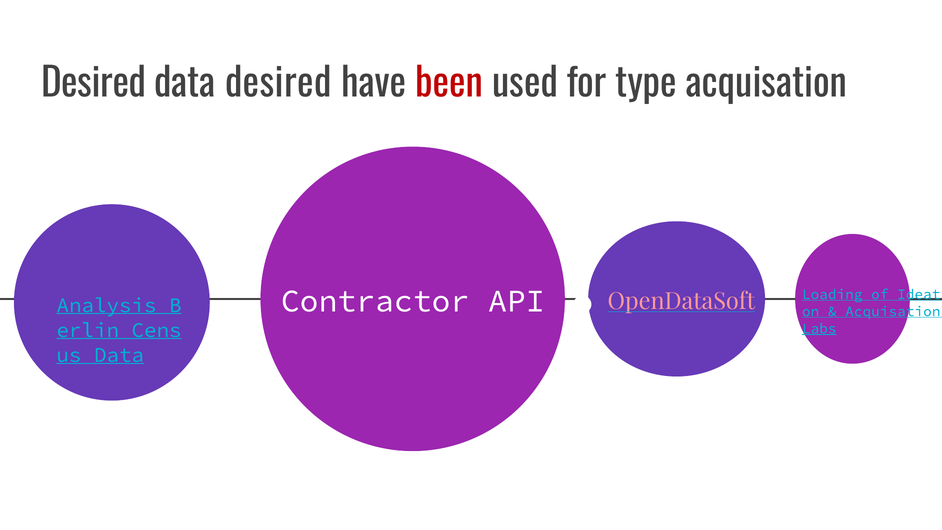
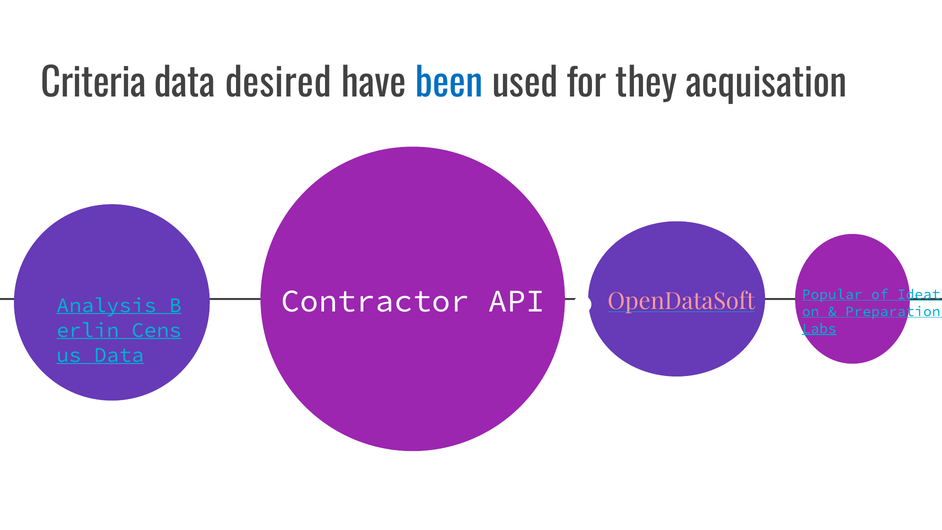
Desired: Desired -> Criteria (94, 84)
been colour: red -> blue (449, 84)
type: type -> they (646, 84)
Loading: Loading -> Popular (832, 294)
Acquisation: Acquisation -> Preparation (893, 311)
